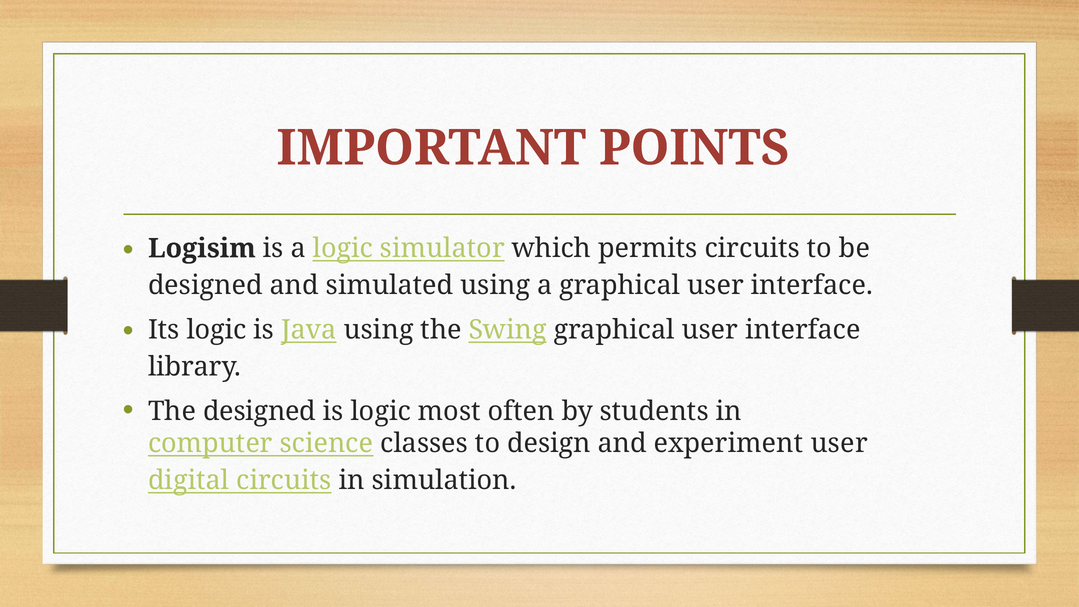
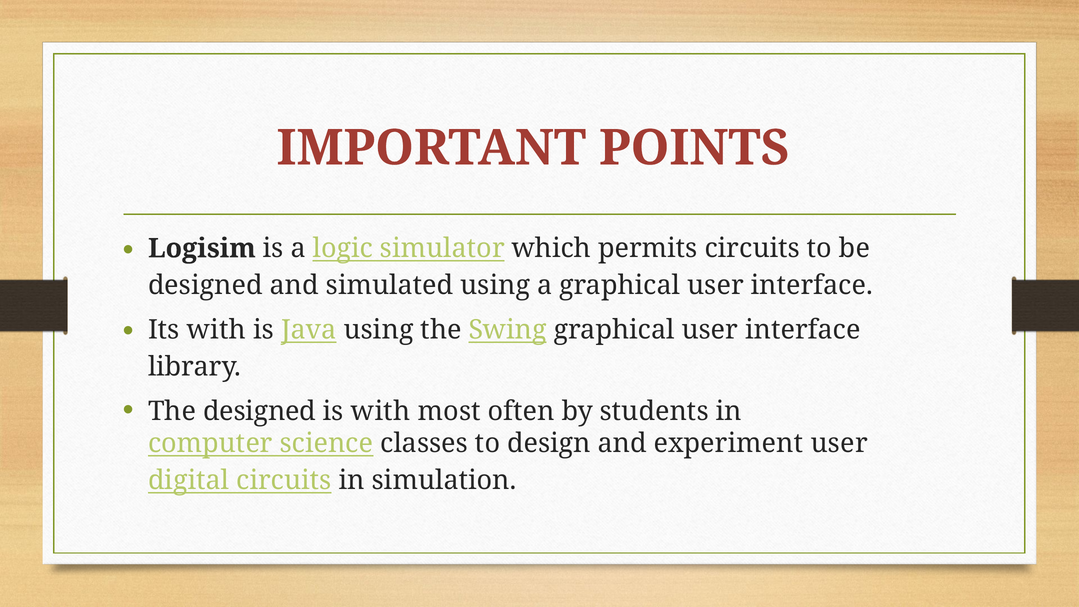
Its logic: logic -> with (216, 330)
is logic: logic -> with (381, 411)
